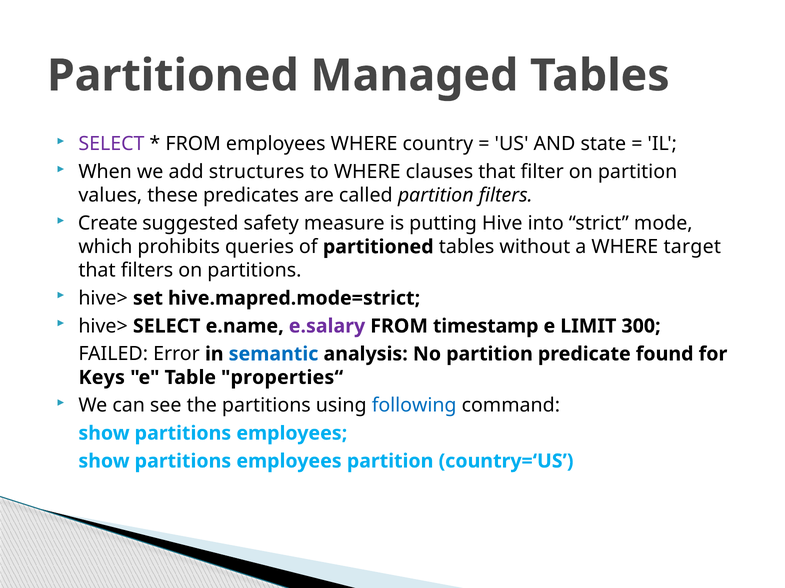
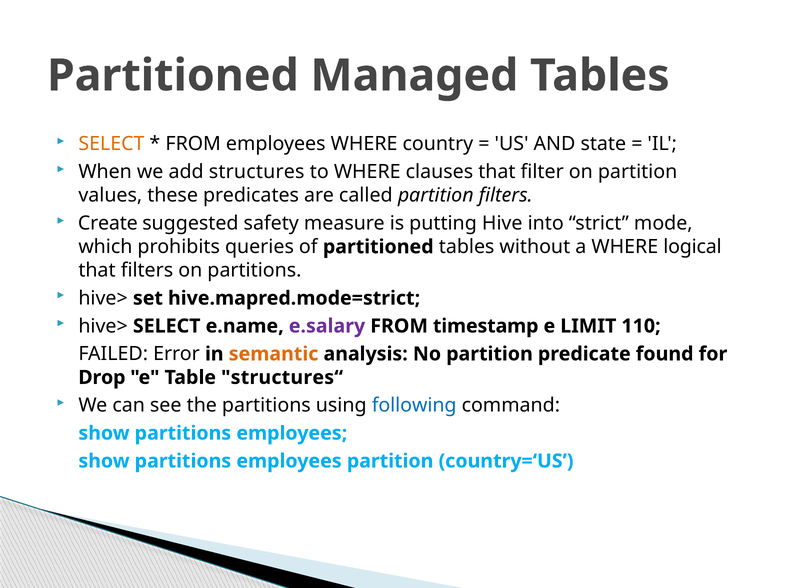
SELECT colour: purple -> orange (111, 144)
target: target -> logical (692, 247)
300: 300 -> 110 (641, 326)
semantic colour: blue -> orange (274, 354)
Keys: Keys -> Drop (102, 378)
properties“: properties“ -> structures“ (282, 378)
